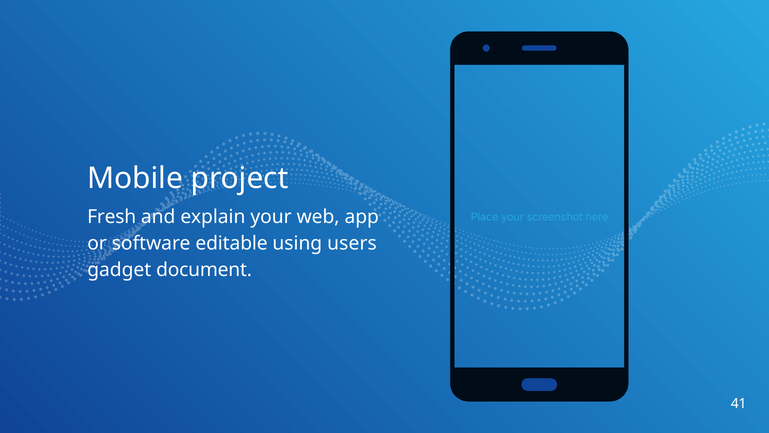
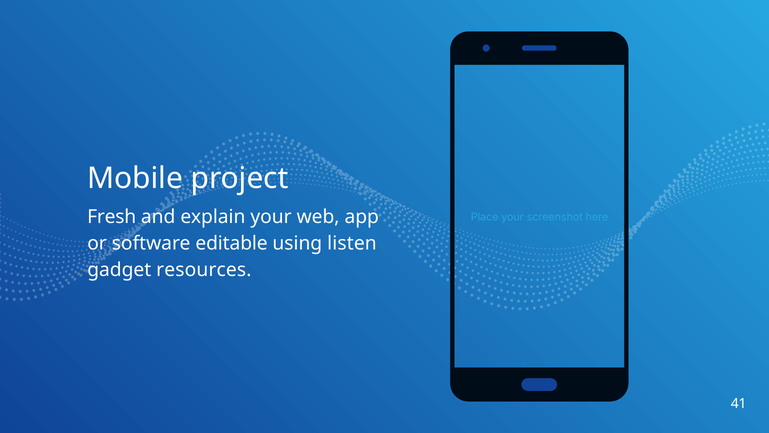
users: users -> listen (352, 243)
document: document -> resources (204, 270)
